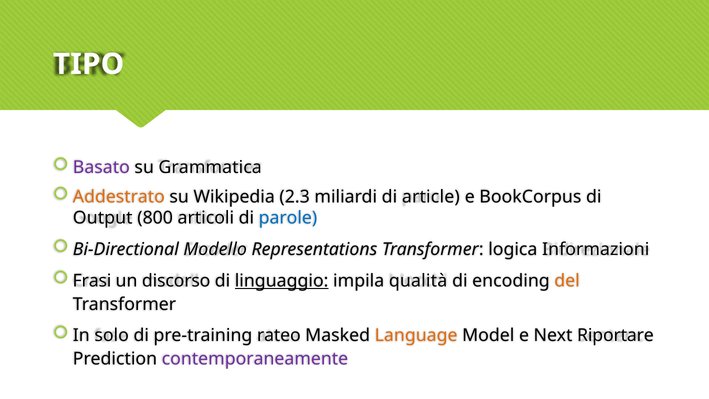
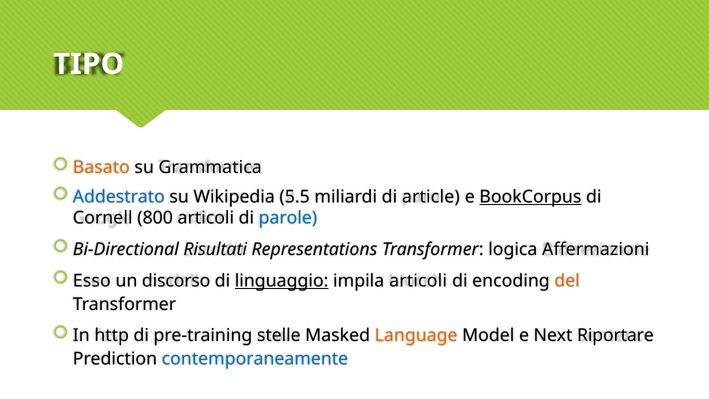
Basato colour: purple -> orange (101, 167)
Addestrato colour: orange -> blue (119, 197)
2.3: 2.3 -> 5.5 (295, 197)
BookCorpus underline: none -> present (530, 197)
Output: Output -> Cornell (103, 218)
Modello: Modello -> Risultati (215, 249)
Informazioni: Informazioni -> Affermazioni (596, 249)
Frasi: Frasi -> Esso (92, 281)
impila qualità: qualità -> articoli (418, 281)
solo: solo -> http (112, 335)
rateo: rateo -> stelle (279, 335)
contemporaneamente colour: purple -> blue (255, 359)
